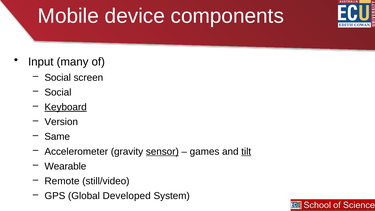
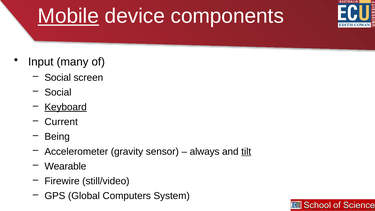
Mobile underline: none -> present (68, 16)
Version: Version -> Current (61, 122)
Same: Same -> Being (57, 137)
sensor underline: present -> none (162, 151)
games: games -> always (205, 151)
Remote: Remote -> Firewire (62, 181)
Developed: Developed -> Computers (127, 196)
